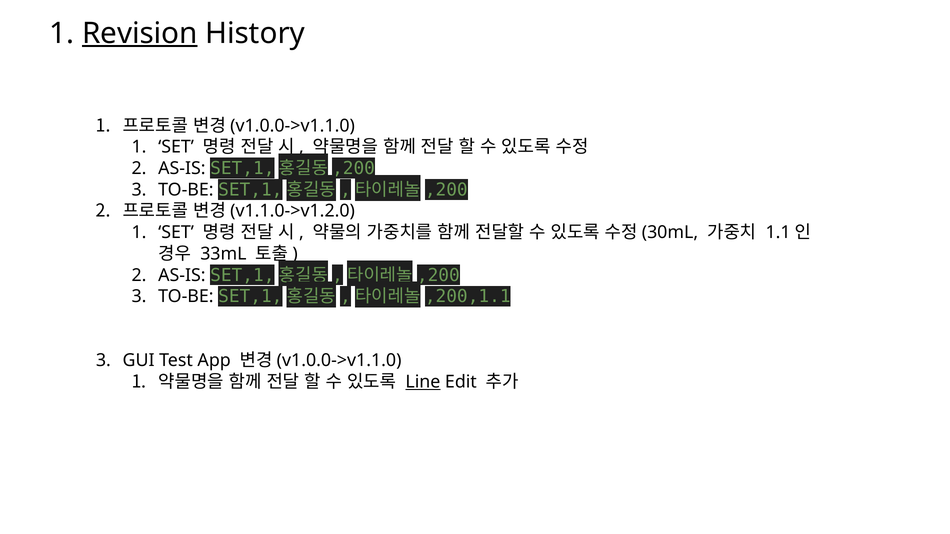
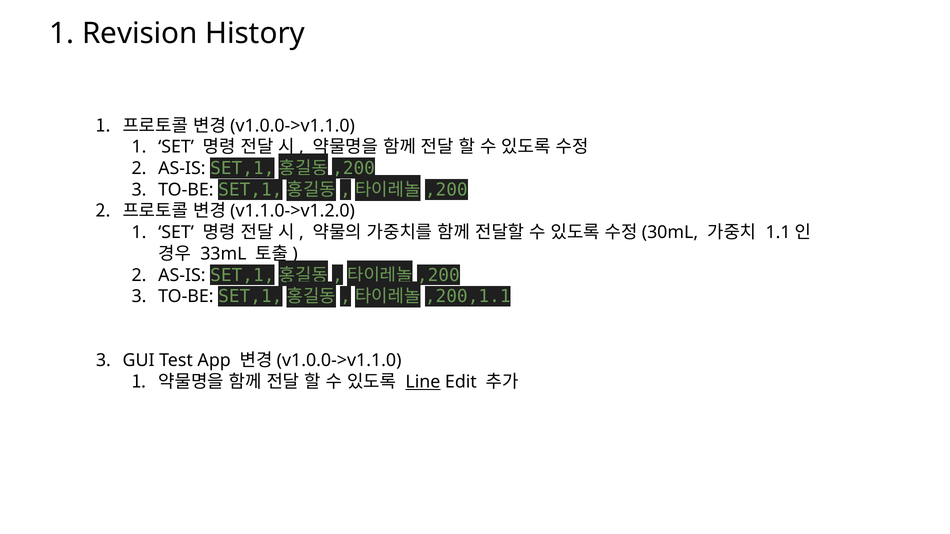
Revision underline: present -> none (140, 33)
